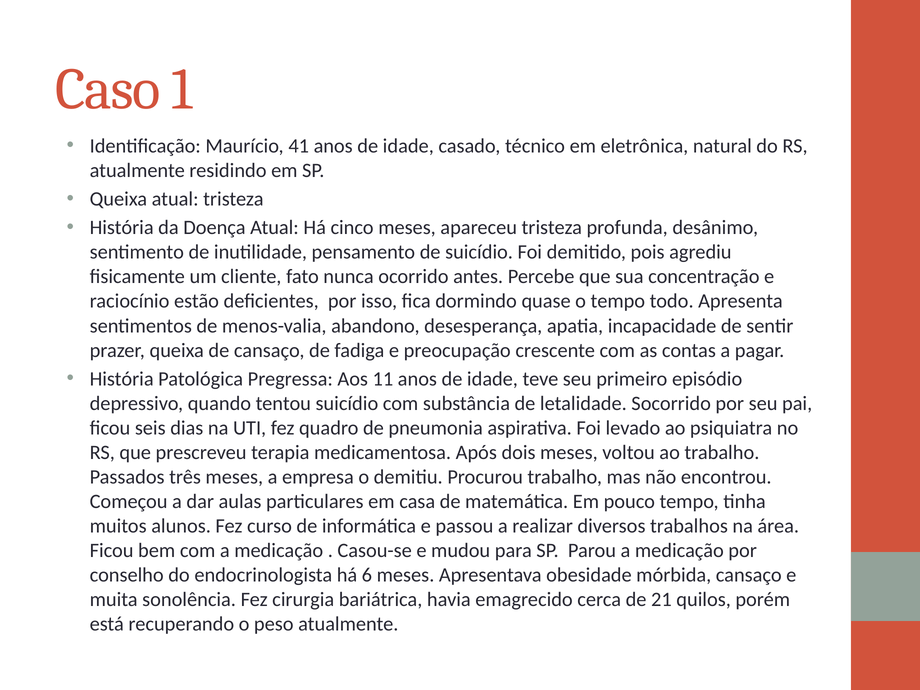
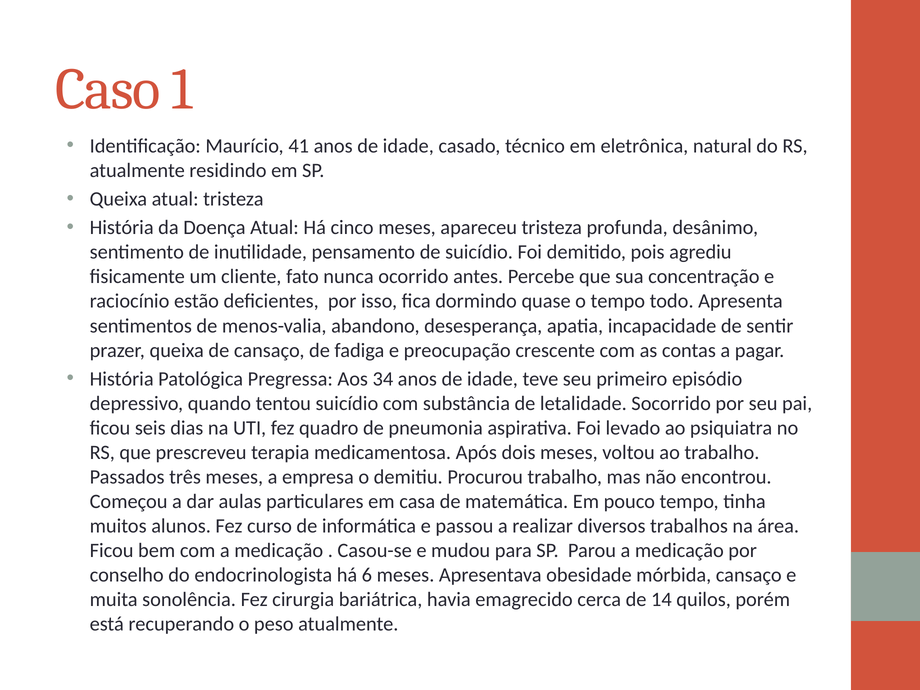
11: 11 -> 34 (383, 379)
21: 21 -> 14 (661, 600)
